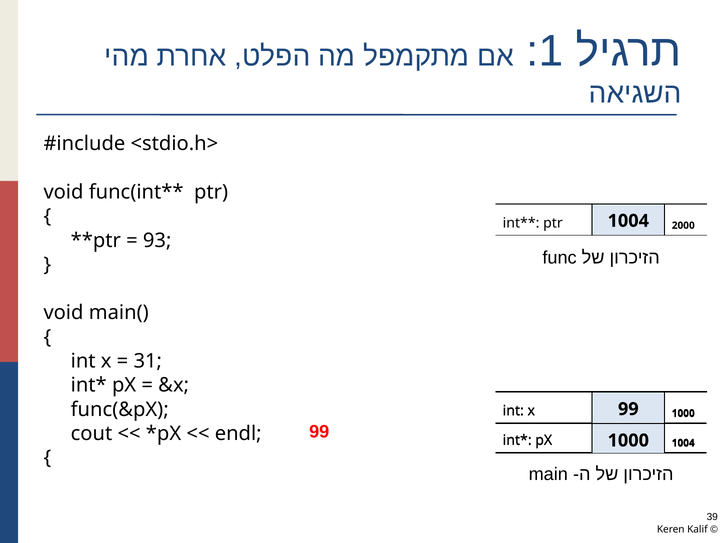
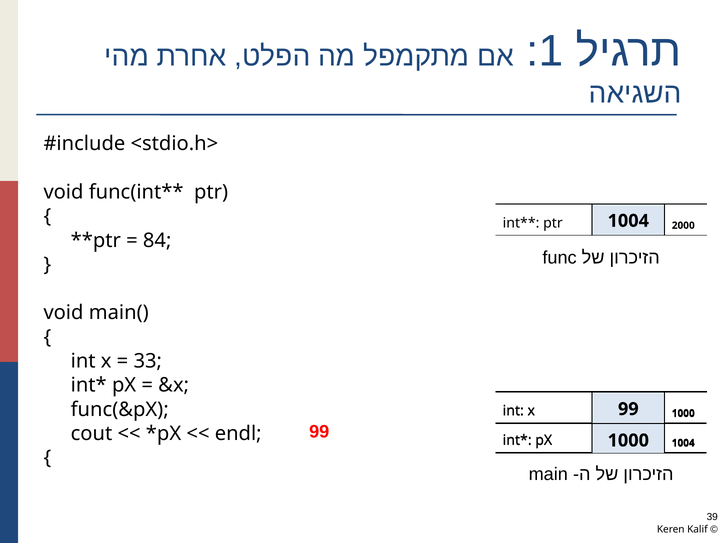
93: 93 -> 84 (157, 241)
31: 31 -> 33 (148, 362)
